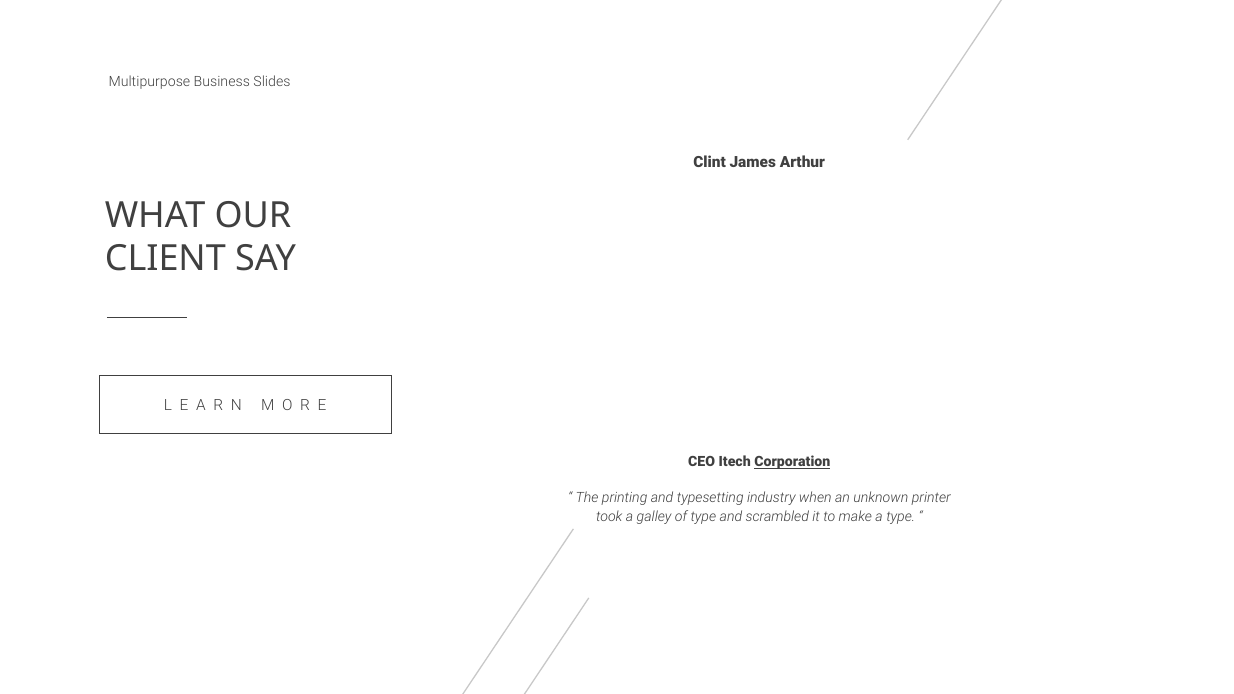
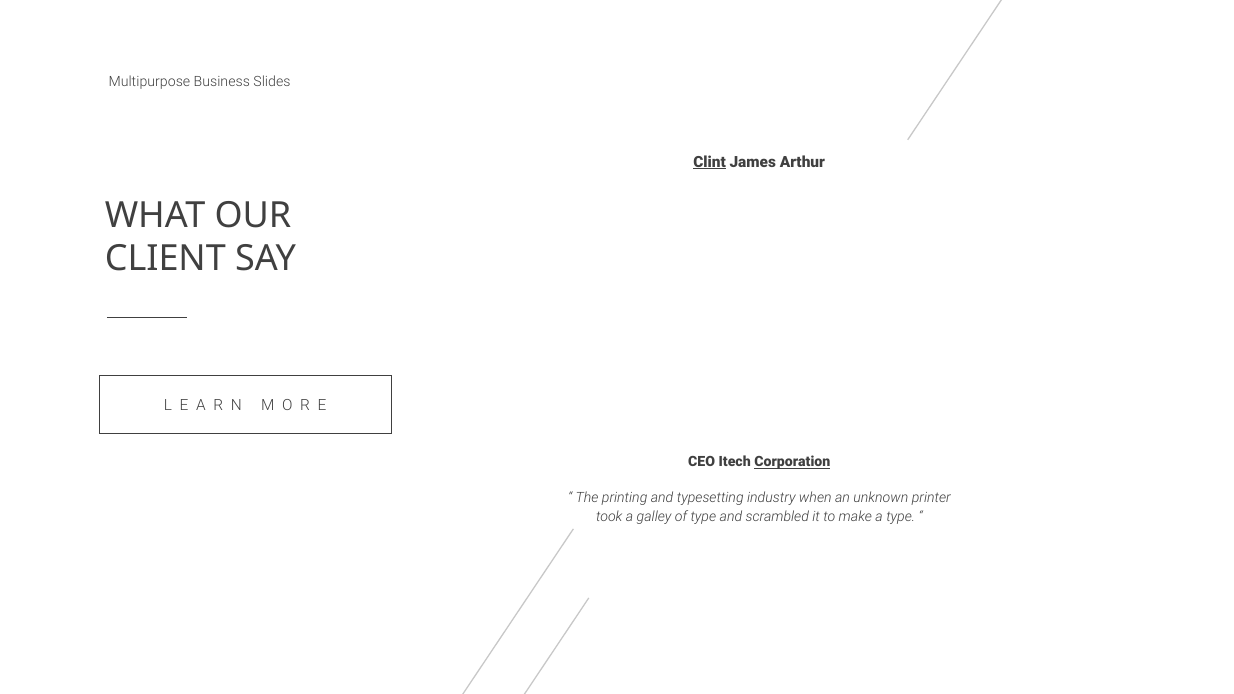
Clint underline: none -> present (710, 162)
